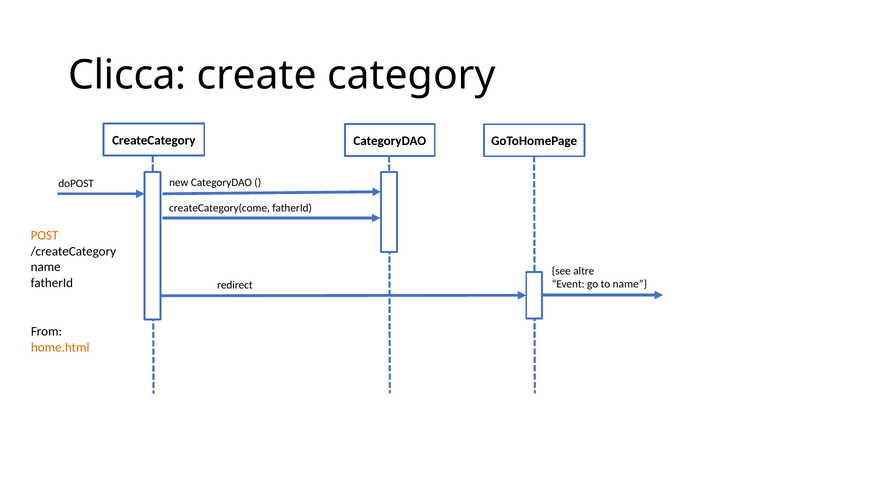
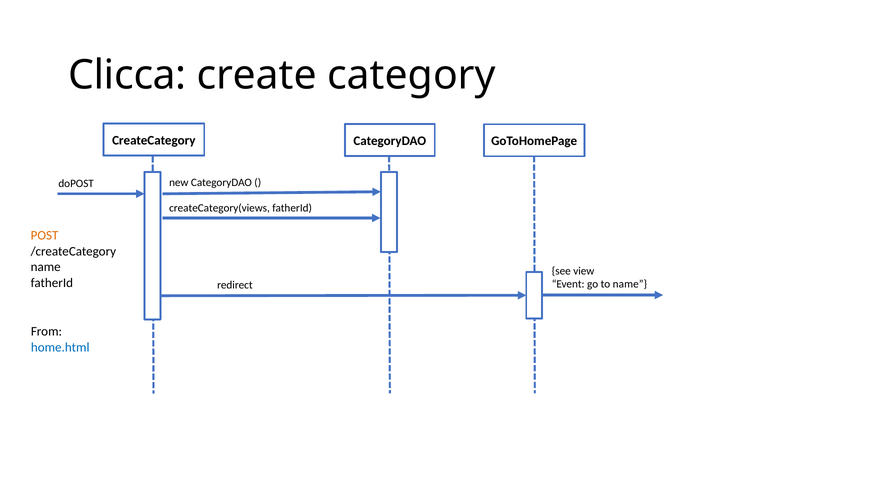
createCategory(come: createCategory(come -> createCategory(views (220, 208)
altre: altre -> view (584, 271)
home.html colour: orange -> blue (60, 347)
